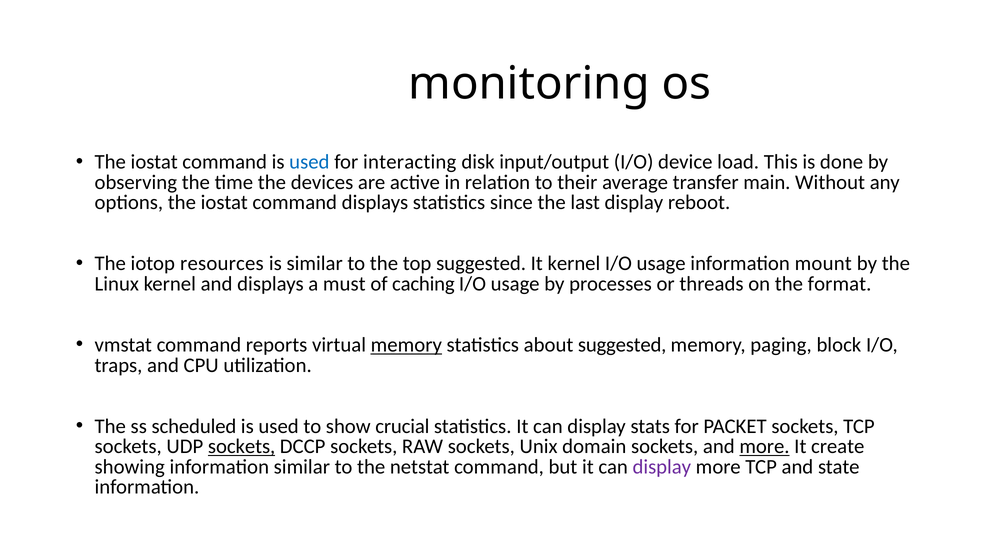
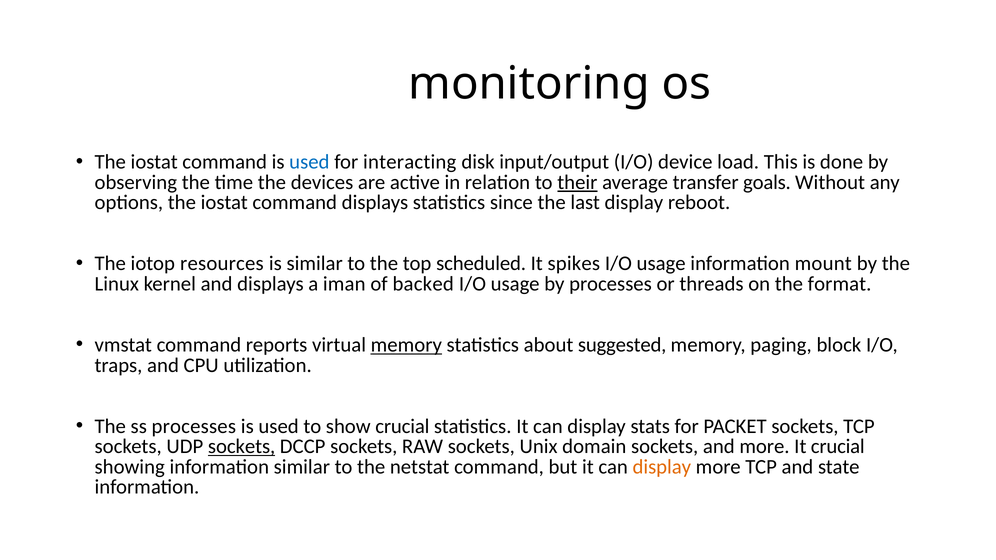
their underline: none -> present (577, 182)
main: main -> goals (767, 182)
top suggested: suggested -> scheduled (481, 264)
It kernel: kernel -> spikes (574, 264)
must: must -> iman (344, 284)
caching: caching -> backed (423, 284)
ss scheduled: scheduled -> processes (194, 427)
more underline: present -> none (764, 447)
It create: create -> crucial (838, 447)
display colour: purple -> orange (662, 467)
